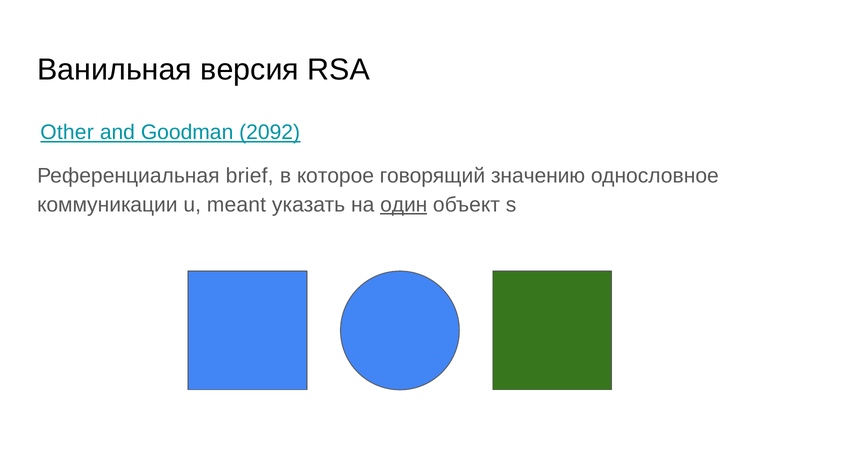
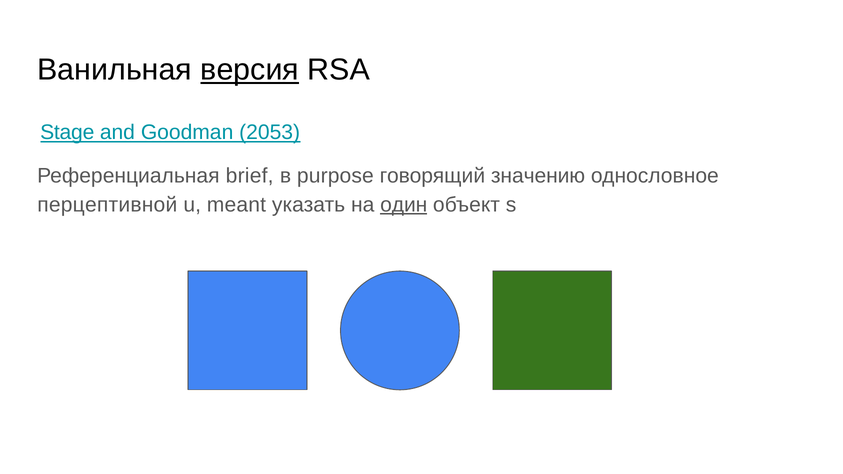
версия underline: none -> present (250, 70)
Other: Other -> Stage (67, 133)
2092: 2092 -> 2053 (270, 133)
которое: которое -> purpose (335, 176)
коммуникации: коммуникации -> перцептивной (107, 205)
